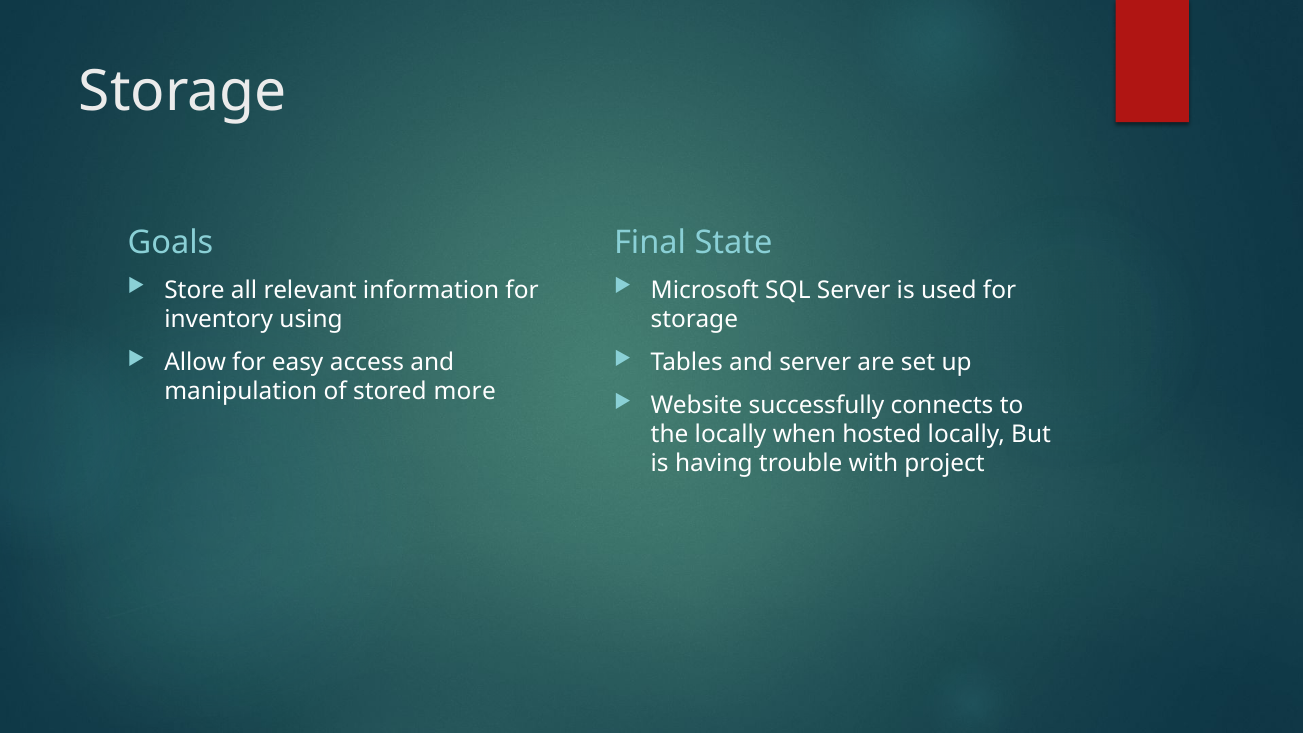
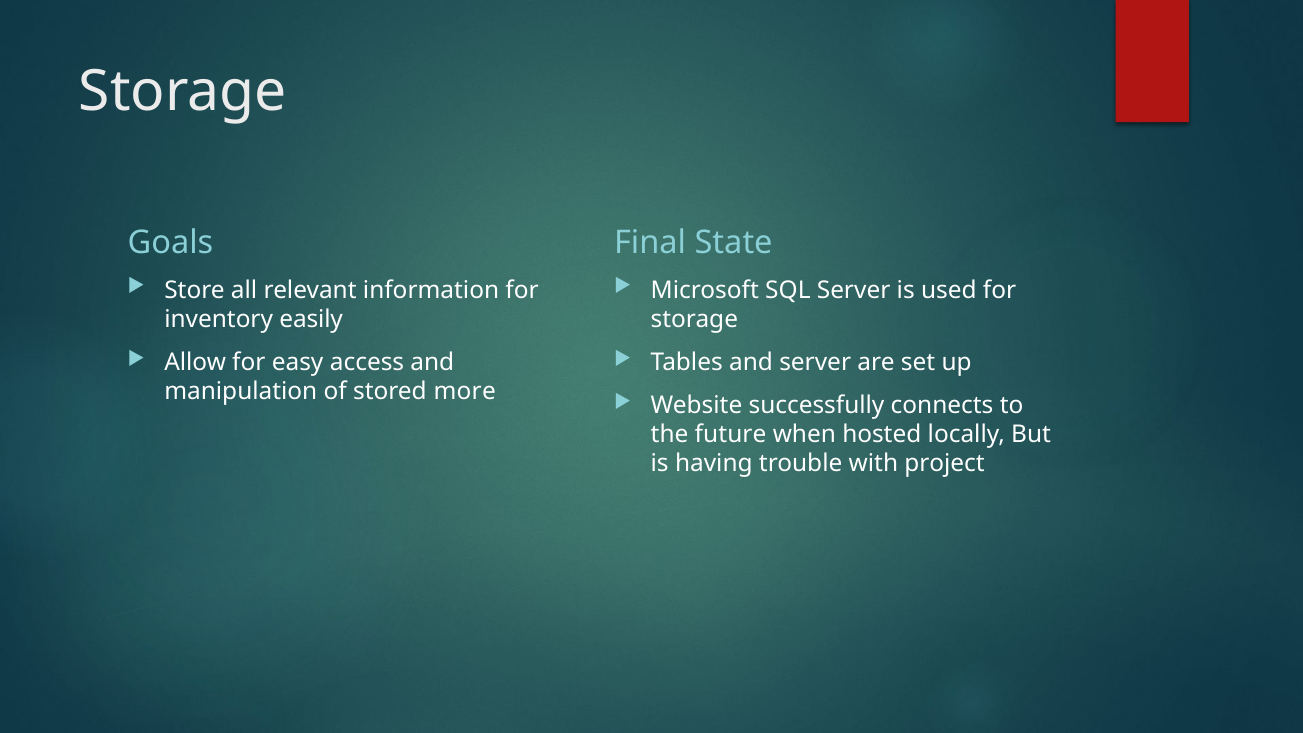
using: using -> easily (311, 319)
the locally: locally -> future (731, 434)
